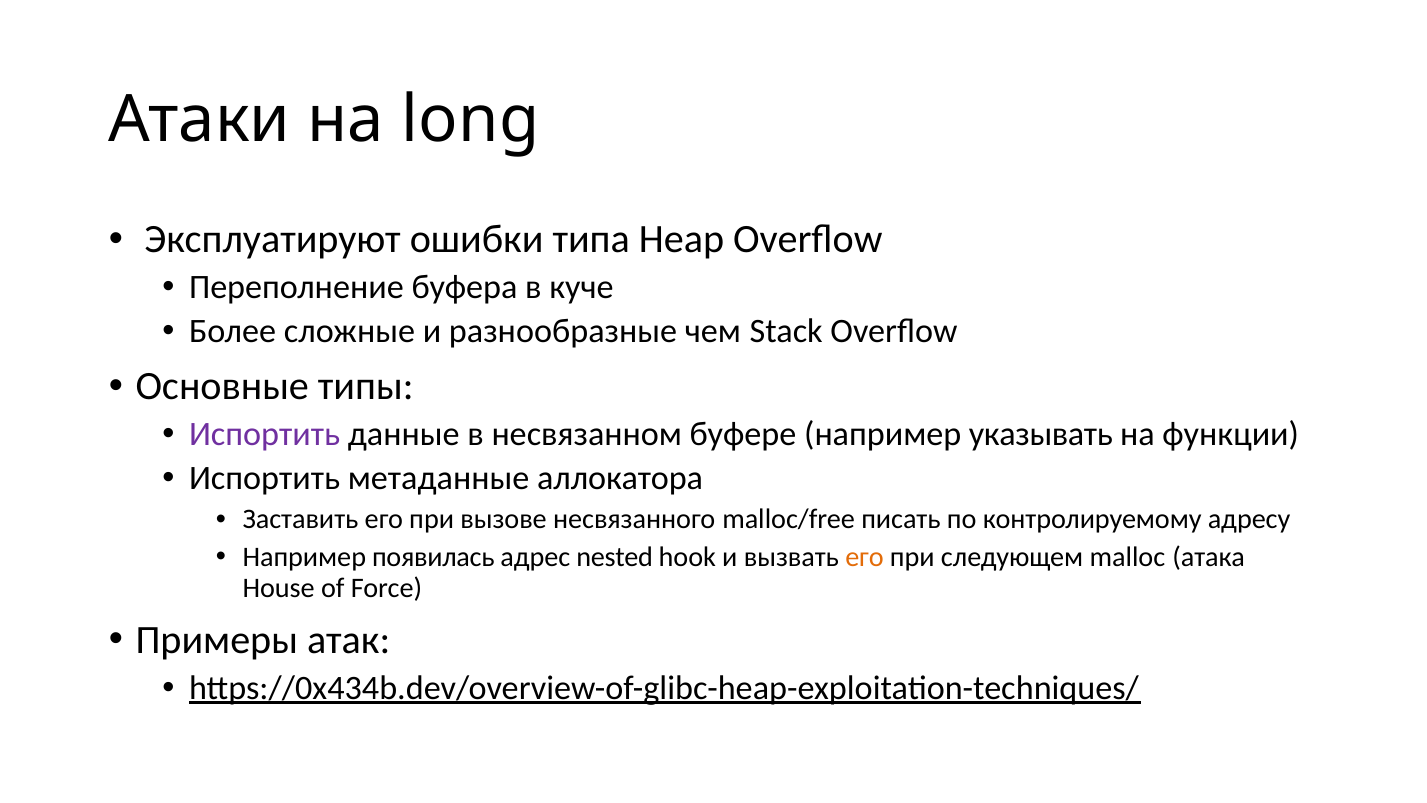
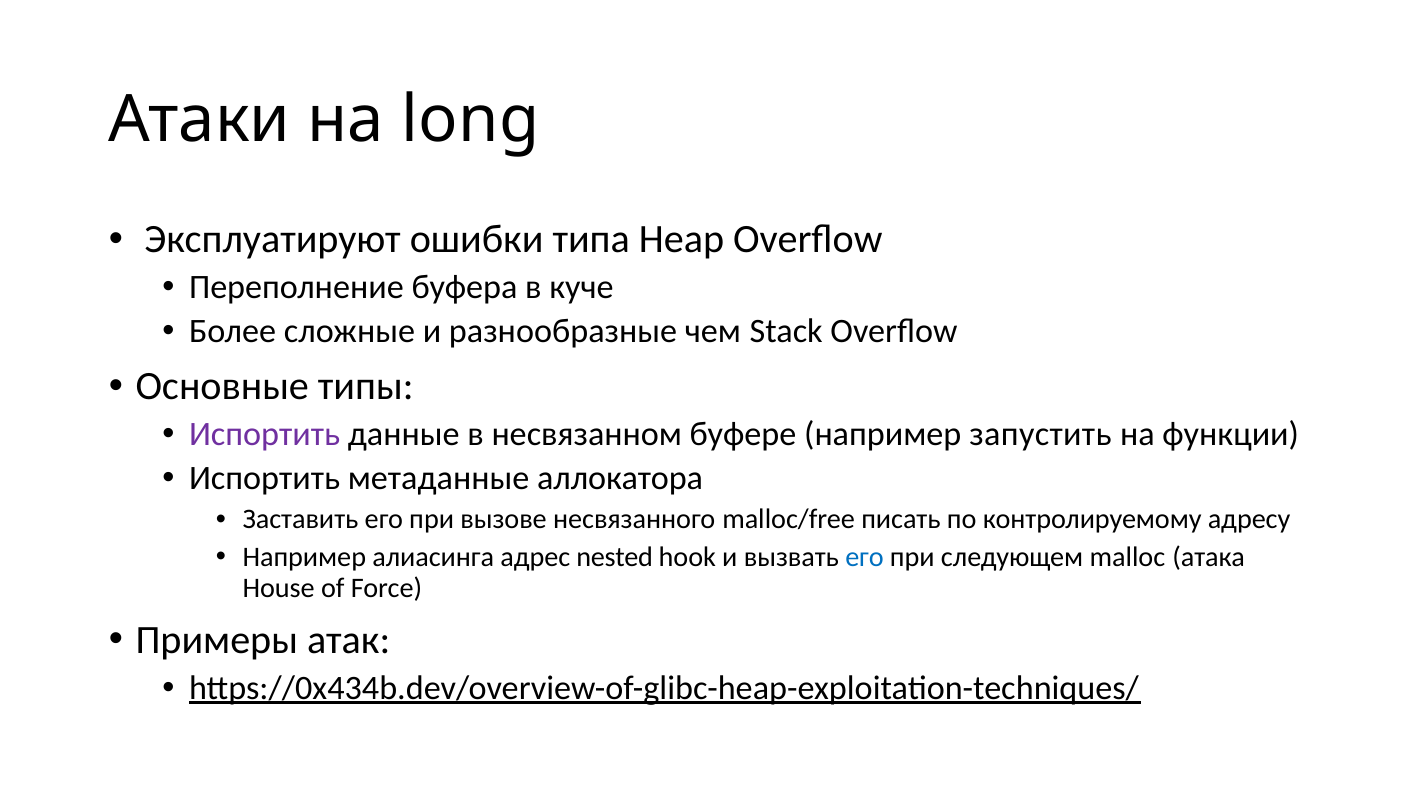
указывать: указывать -> запустить (1041, 434)
появилась: появилась -> алиасинга (433, 557)
его colour: orange -> blue (865, 557)
